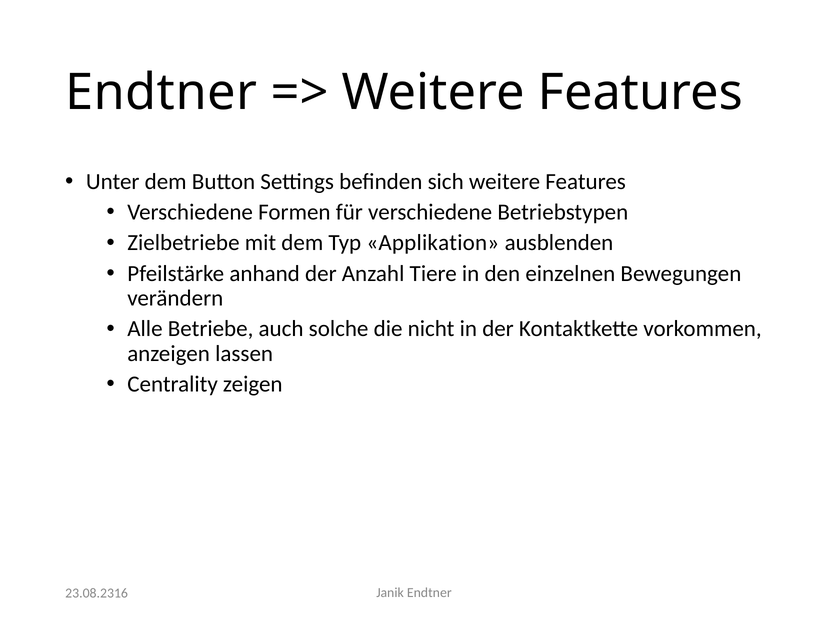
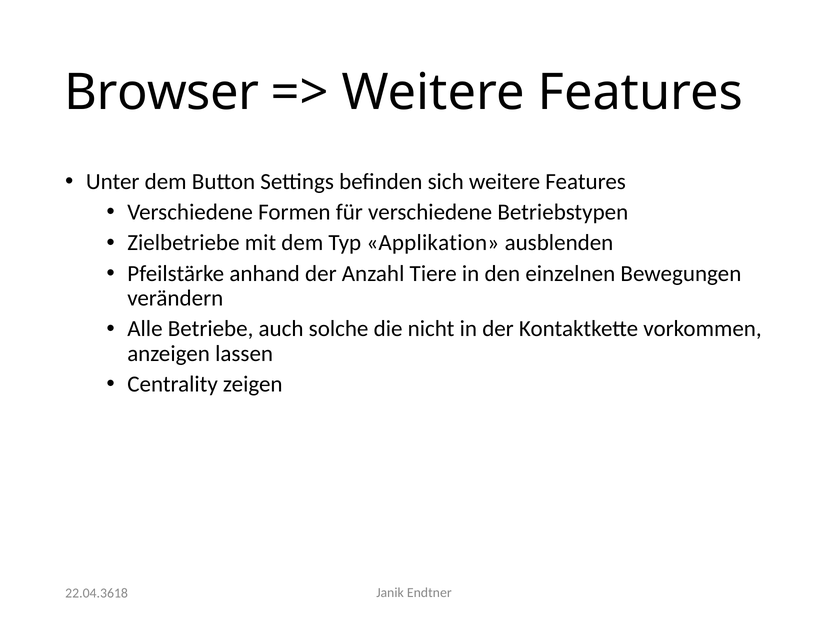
Endtner: Endtner -> Browser (162, 93)
23.08.2316: 23.08.2316 -> 22.04.3618 (97, 593)
